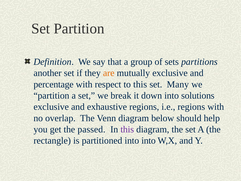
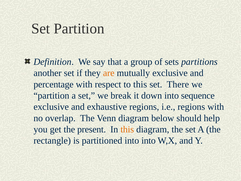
Many: Many -> There (178, 84)
solutions: solutions -> sequence (198, 95)
passed: passed -> present (92, 129)
this colour: purple -> orange (127, 129)
